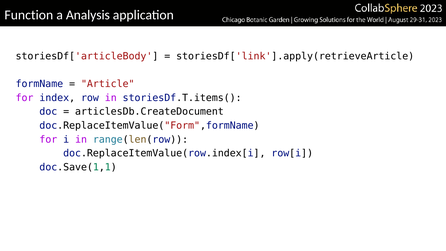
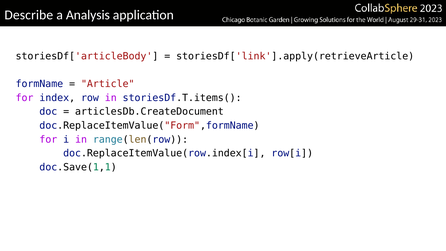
Function: Function -> Describe (29, 15)
